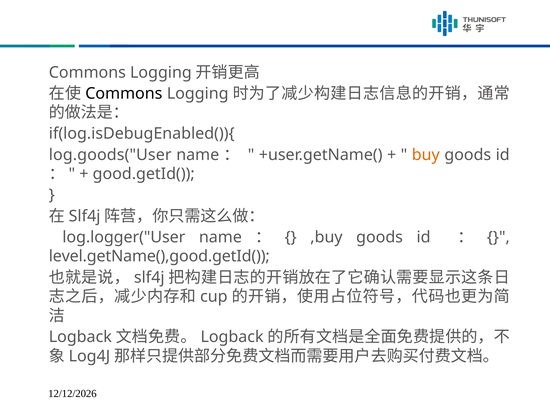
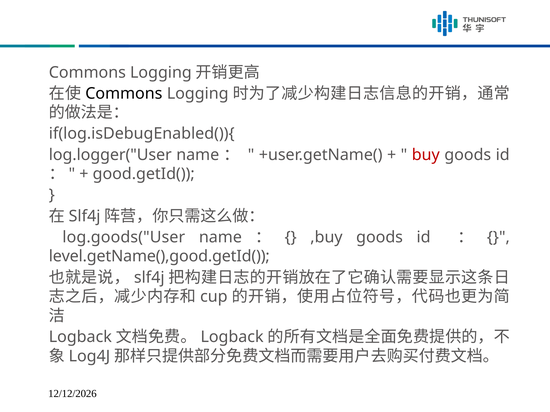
log.goods("User: log.goods("User -> log.logger("User (110, 155)
buy colour: orange -> red (426, 155)
log.logger("User: log.logger("User -> log.goods("User (124, 237)
